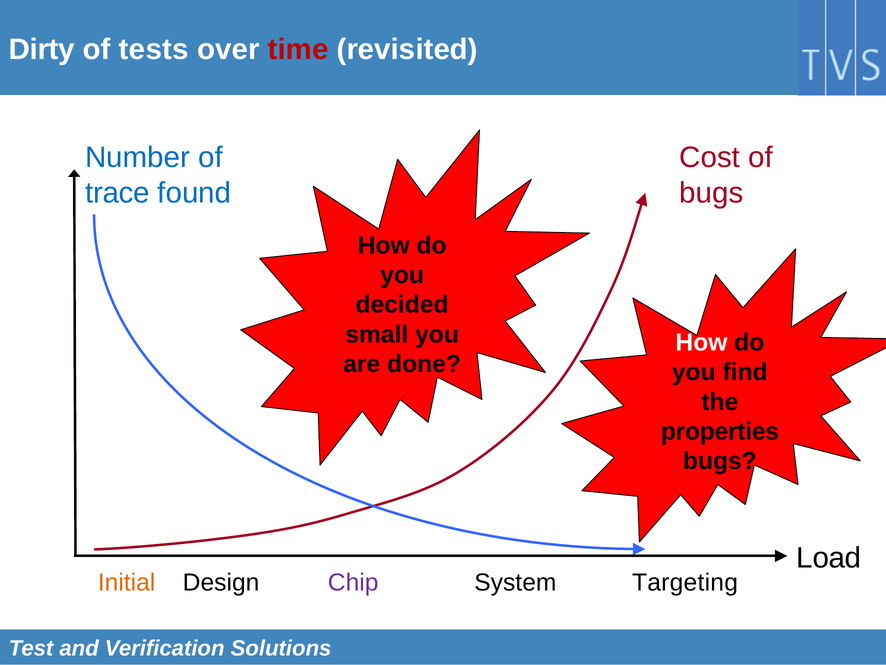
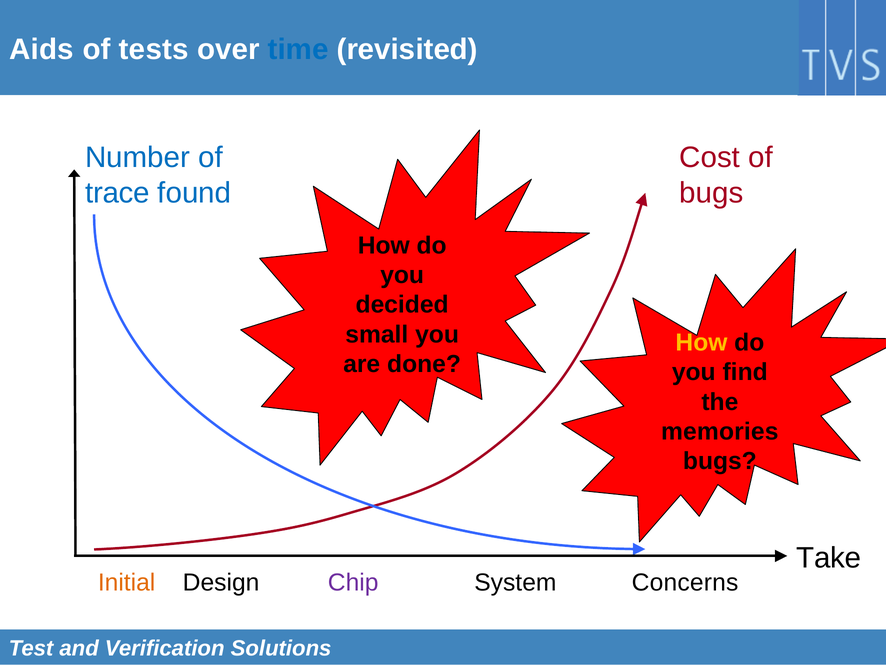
Dirty: Dirty -> Aids (41, 50)
time colour: red -> blue (298, 50)
How colour: white -> yellow (701, 343)
properties: properties -> memories (720, 431)
Load: Load -> Take (829, 557)
Targeting: Targeting -> Concerns (685, 582)
